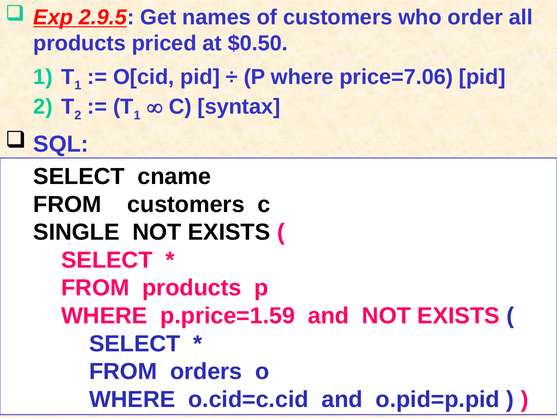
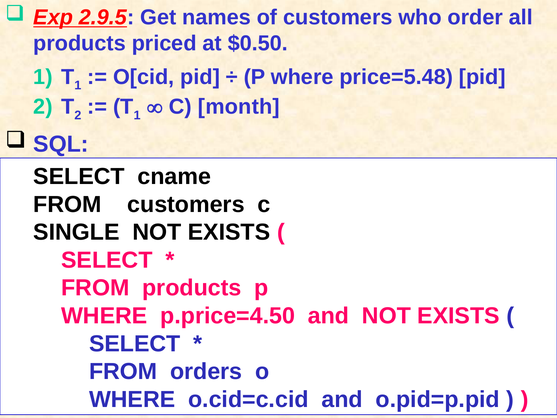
price=7.06: price=7.06 -> price=5.48 (396, 77)
syntax: syntax -> month (239, 107)
p.price=1.59: p.price=1.59 -> p.price=4.50 (228, 316)
